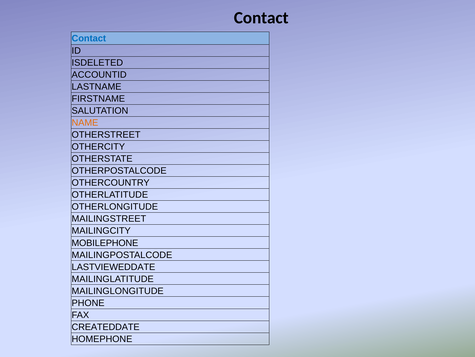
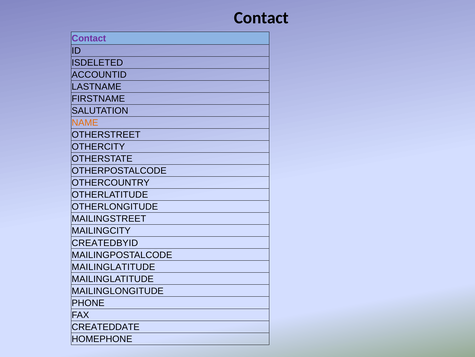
Contact colour: blue -> purple (89, 38)
MOBILEPHONE: MOBILEPHONE -> CREATEDBYID (105, 242)
LASTVIEWEDDATE: LASTVIEWEDDATE -> MAILINGLATITUDE (113, 266)
